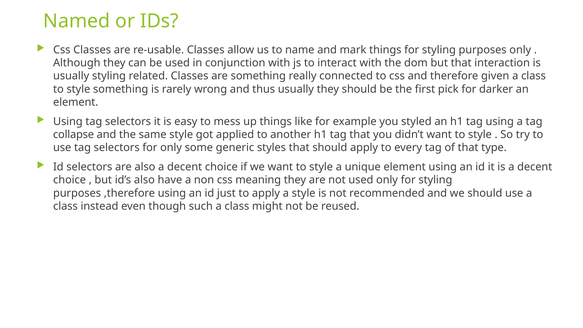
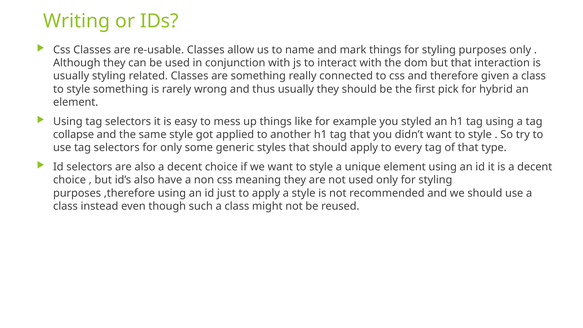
Named: Named -> Writing (77, 21)
darker: darker -> hybrid (496, 89)
